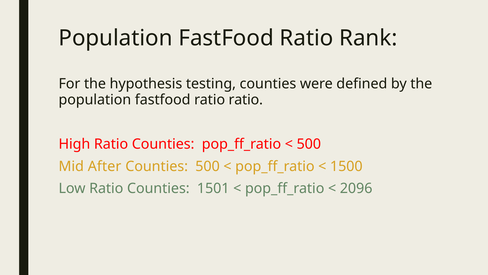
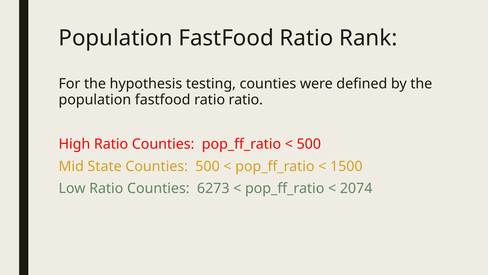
After: After -> State (105, 166)
1501: 1501 -> 6273 (213, 188)
2096: 2096 -> 2074 (356, 188)
